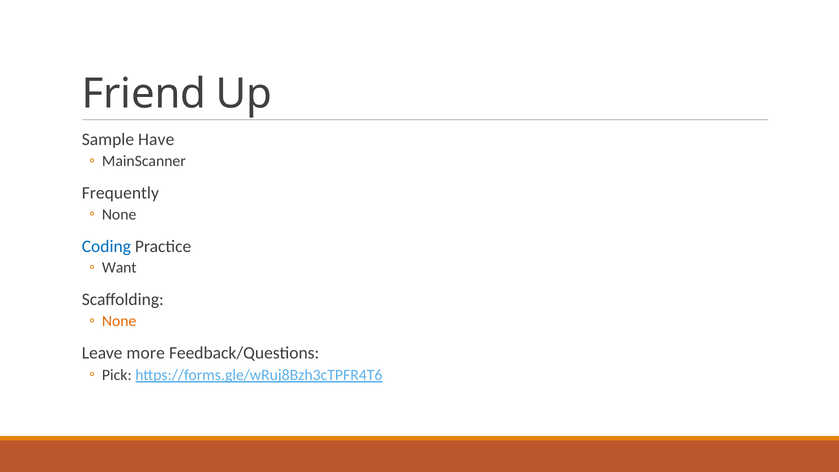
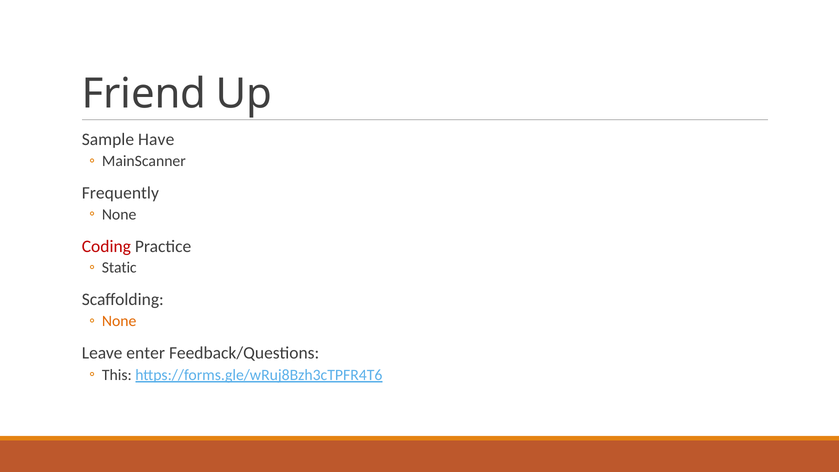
Coding colour: blue -> red (106, 246)
Want: Want -> Static (119, 268)
more: more -> enter (146, 353)
Pick: Pick -> This (117, 375)
